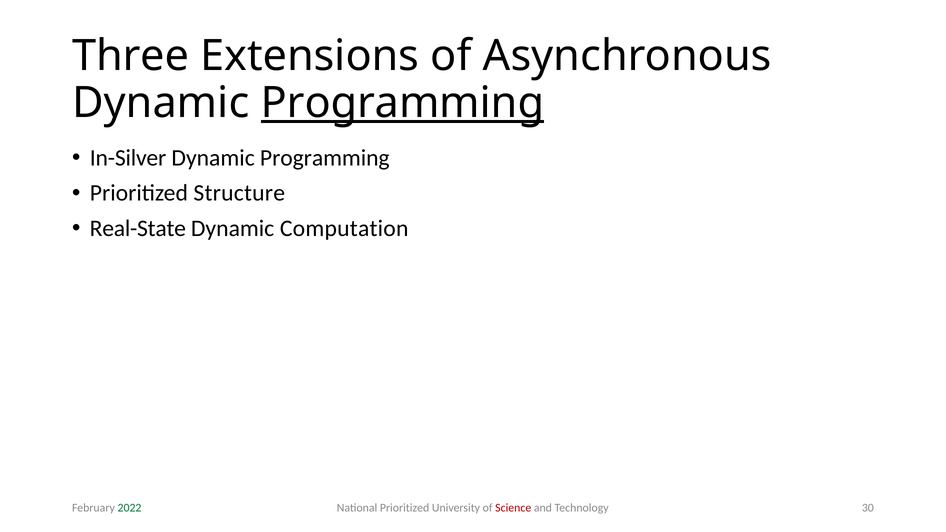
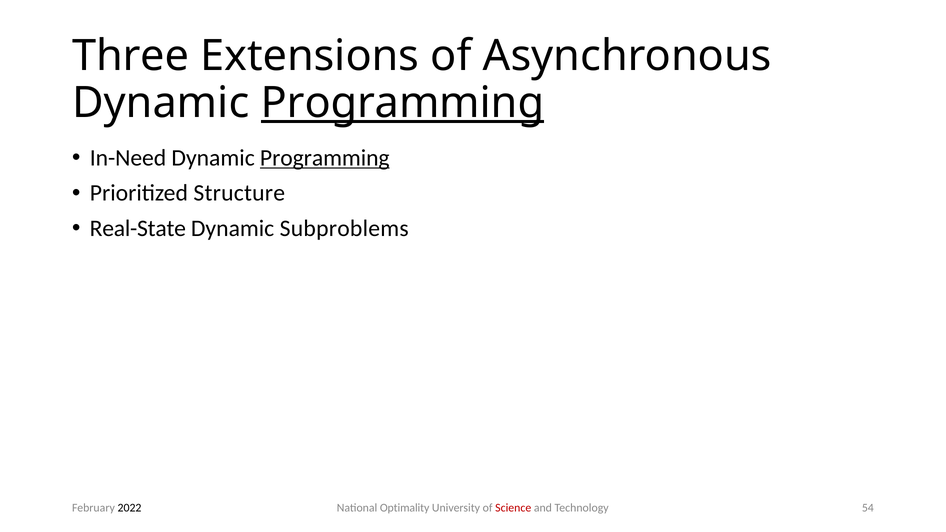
In-Silver: In-Silver -> In-Need (128, 158)
Programming underline: none -> present (325, 158)
Computation: Computation -> Subproblems (344, 229)
National Prioritized: Prioritized -> Optimality (405, 508)
30: 30 -> 54 (868, 508)
2022 colour: green -> black (130, 508)
